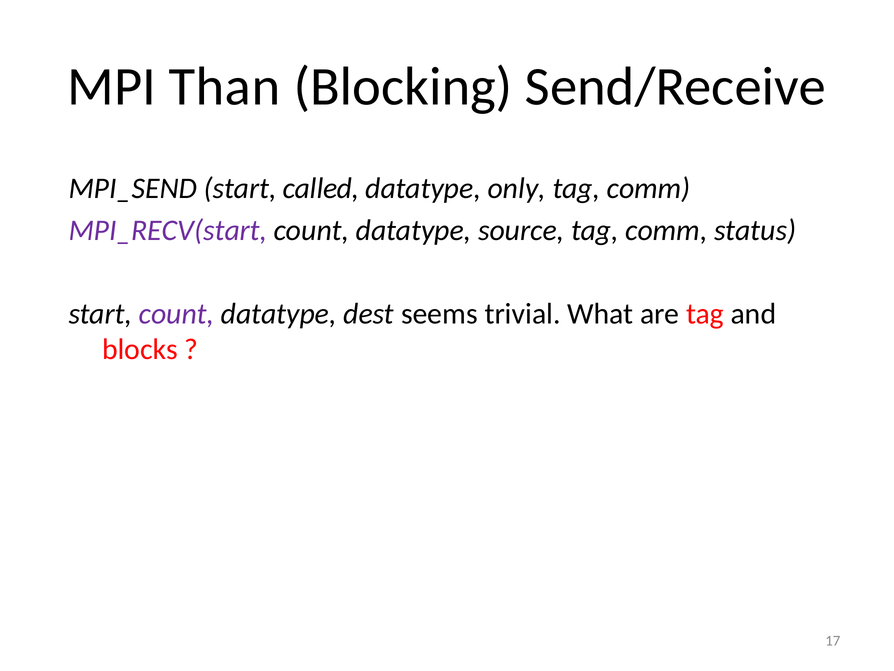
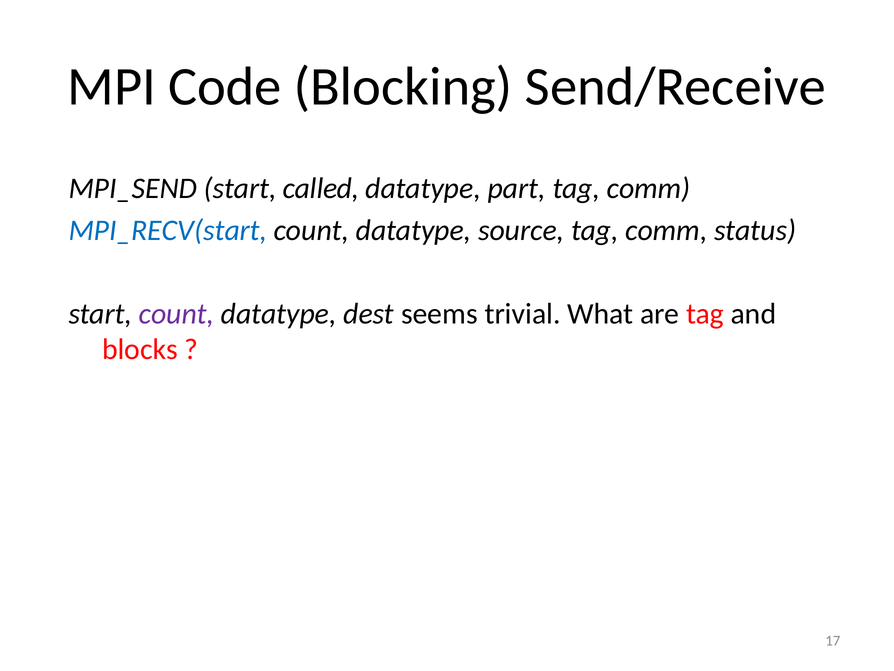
Than: Than -> Code (225, 87)
only: only -> part (517, 188)
MPI_RECV(start colour: purple -> blue (168, 230)
